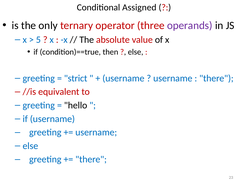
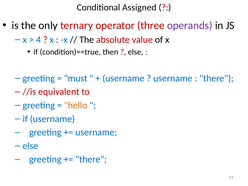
5: 5 -> 4 (38, 40)
strict: strict -> must (76, 78)
hello colour: black -> orange (76, 105)
